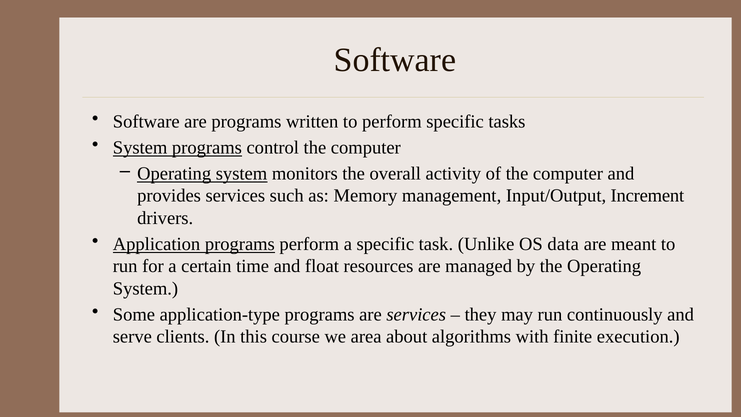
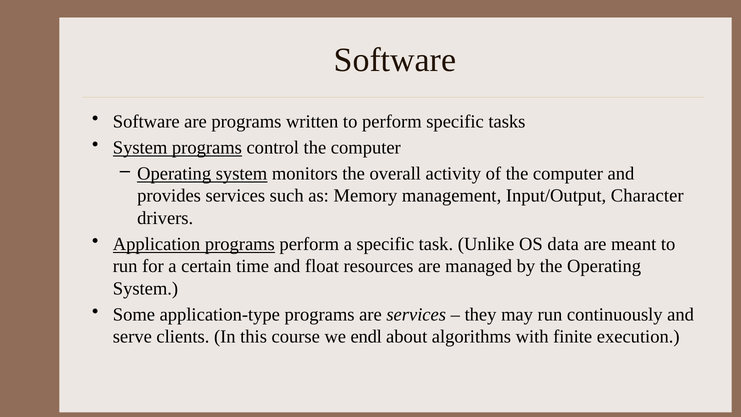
Increment: Increment -> Character (647, 196)
area: area -> endl (366, 337)
